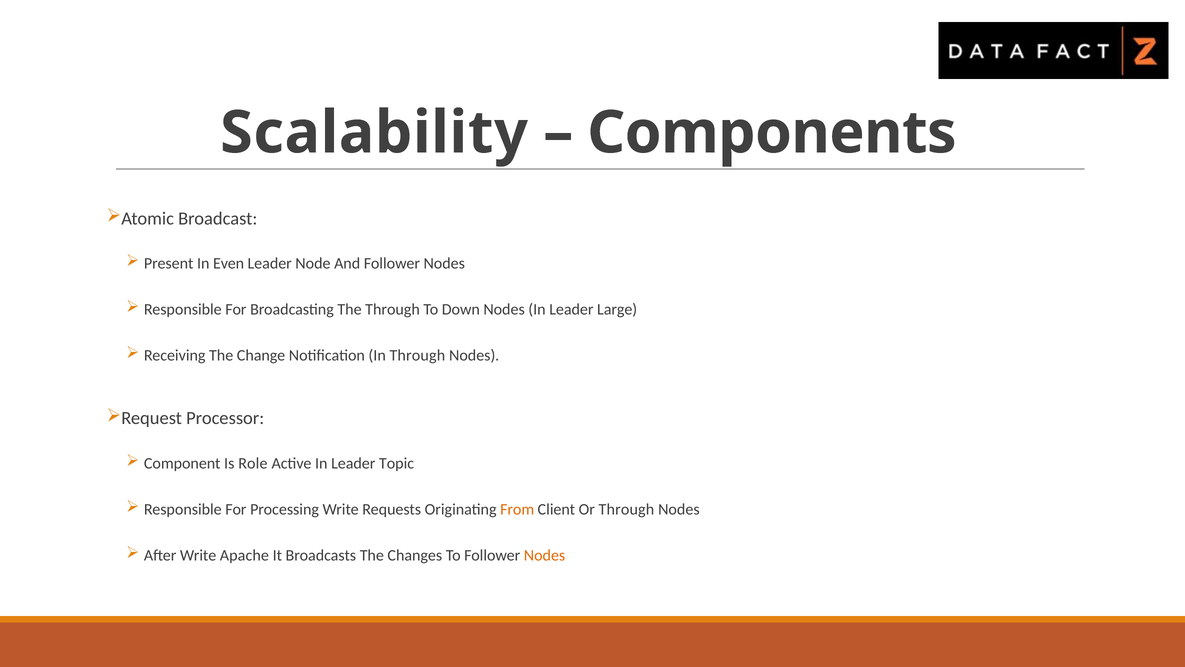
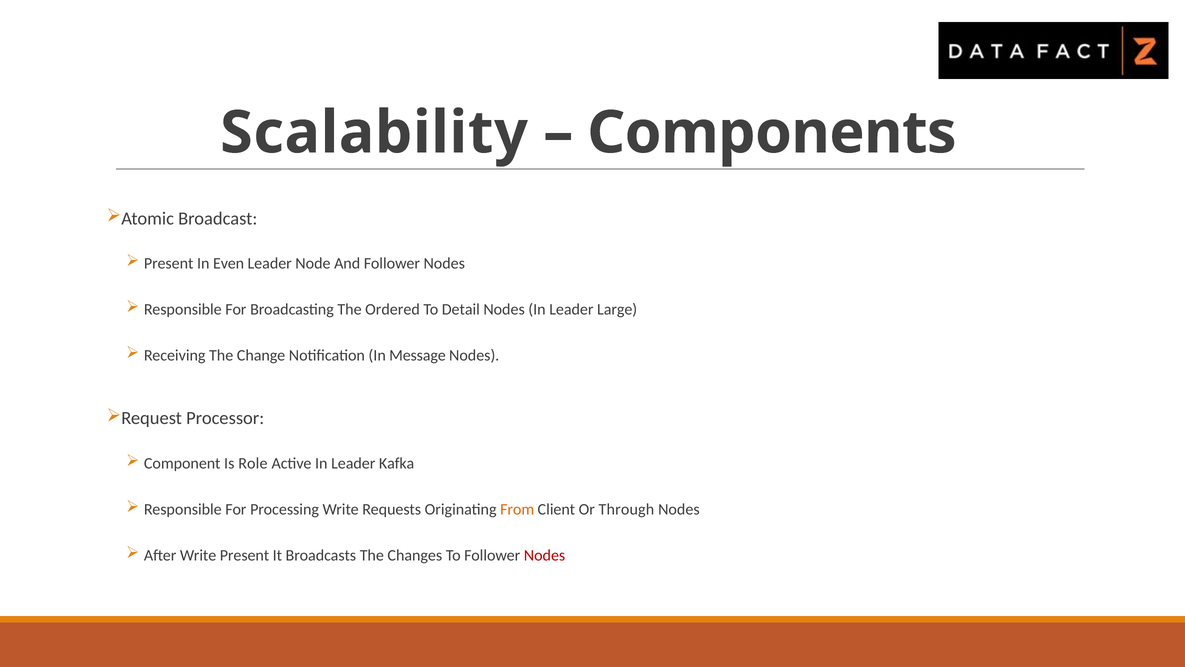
The Through: Through -> Ordered (393, 309)
Down: Down -> Detail (461, 309)
In Through: Through -> Message (418, 355)
Topic: Topic -> Kafka (397, 463)
Write Apache: Apache -> Present (244, 555)
Nodes colour: orange -> red (545, 555)
